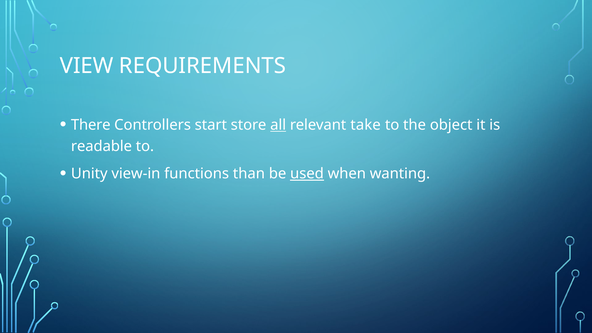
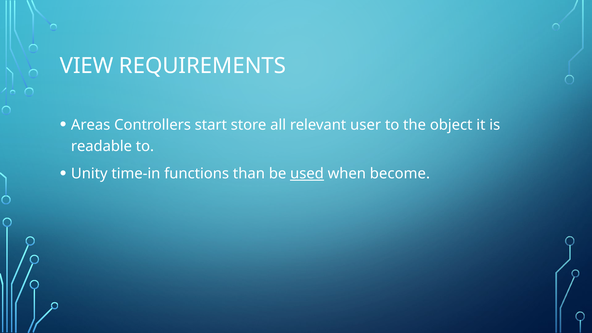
There: There -> Areas (91, 125)
all underline: present -> none (278, 125)
take: take -> user (366, 125)
view-in: view-in -> time-in (136, 174)
wanting: wanting -> become (400, 174)
